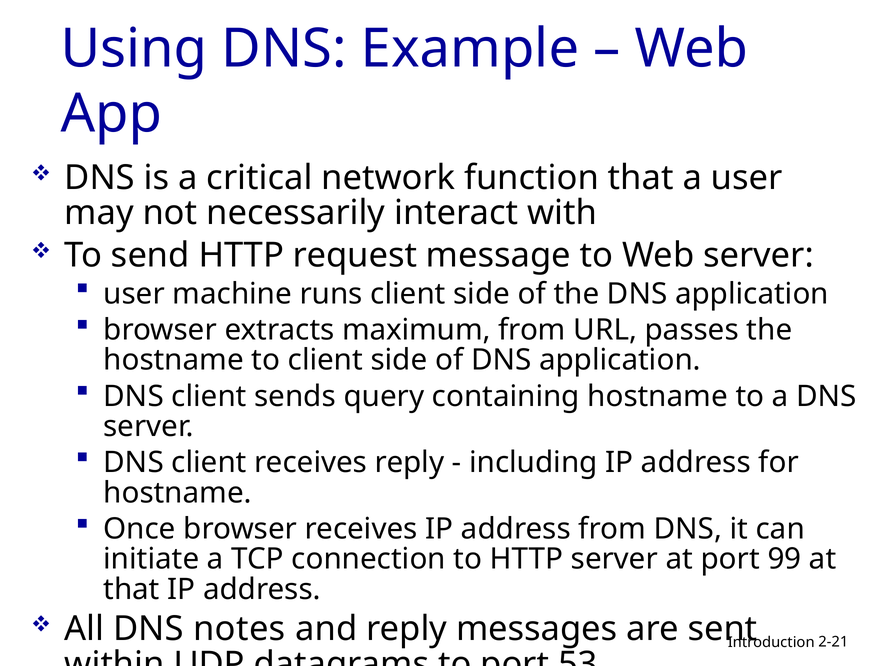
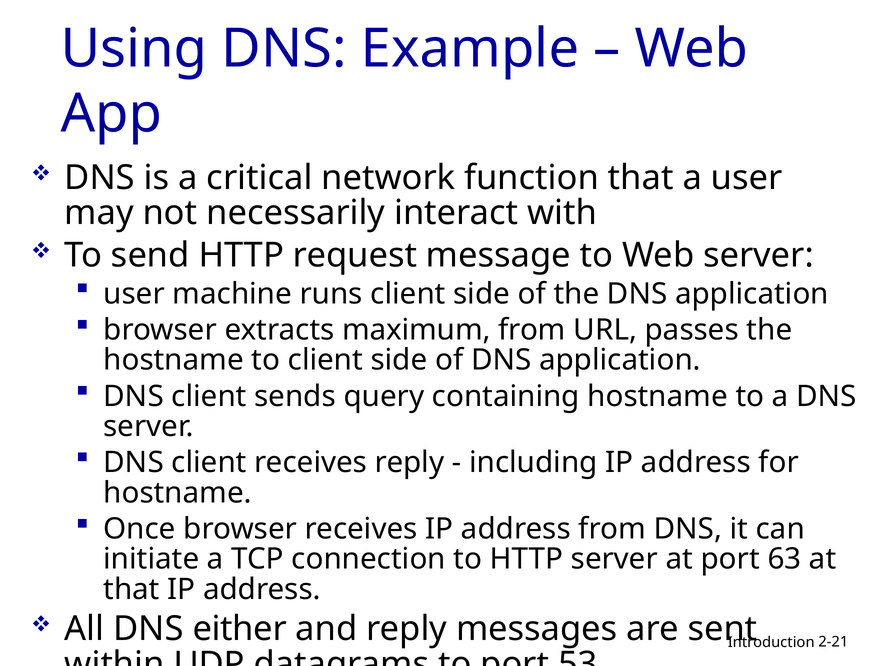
99: 99 -> 63 (784, 560)
notes: notes -> either (240, 630)
